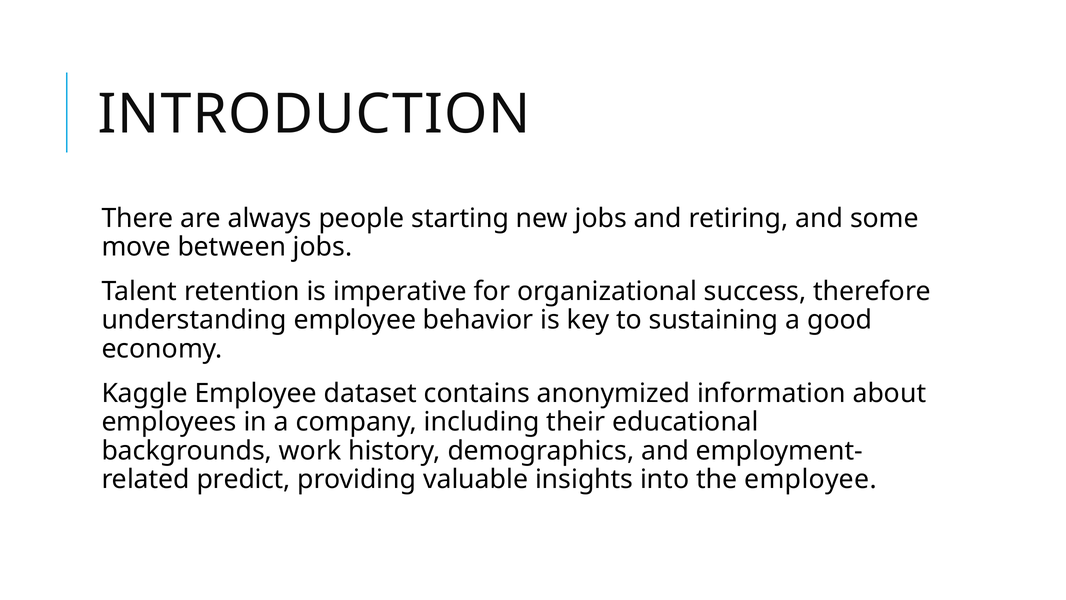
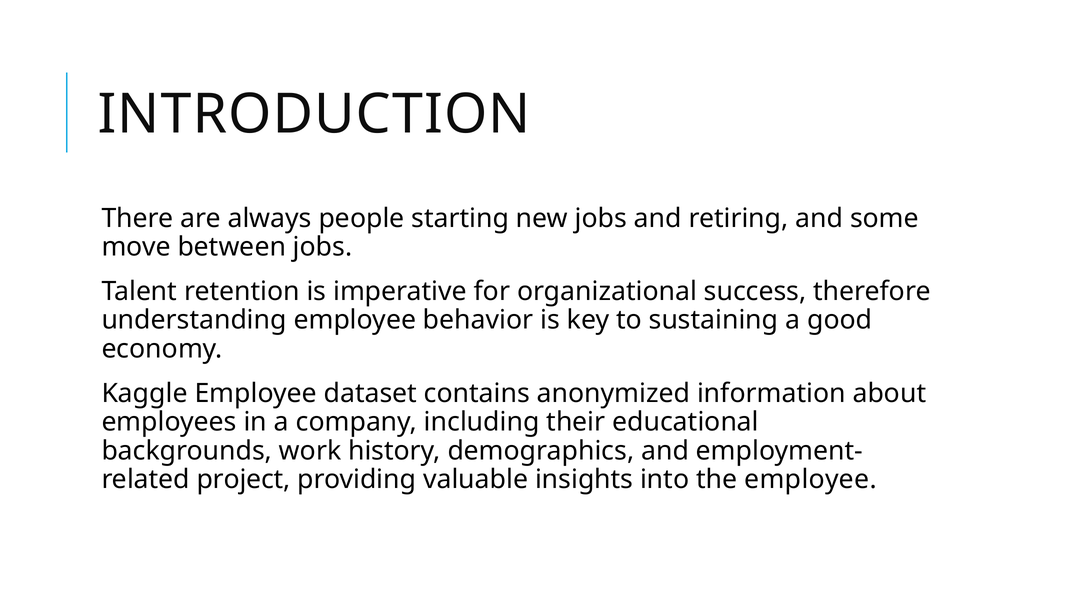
predict: predict -> project (244, 479)
